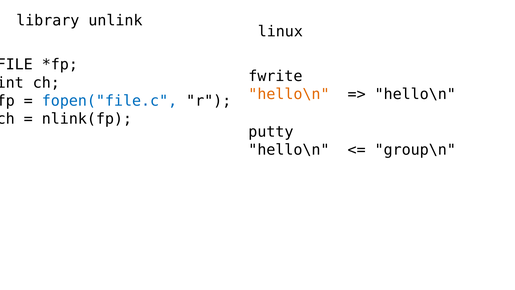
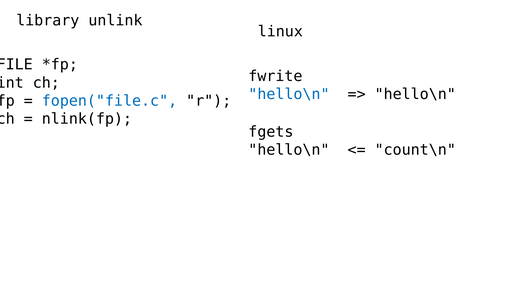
hello\n colour: orange -> blue (289, 94)
putty: putty -> fgets (271, 132)
group\n: group\n -> count\n (415, 150)
